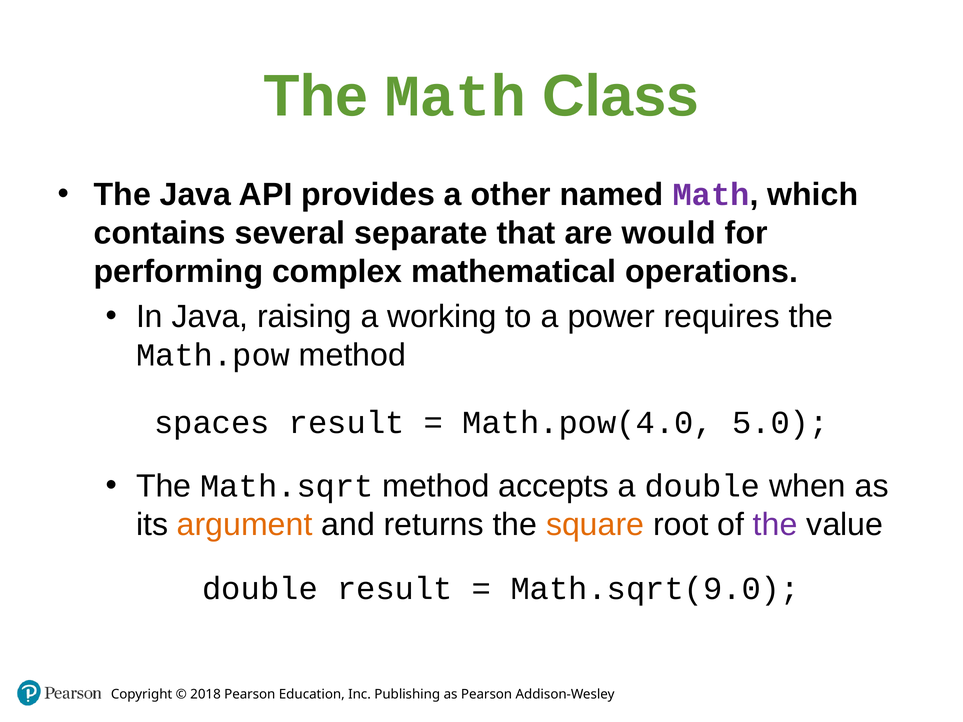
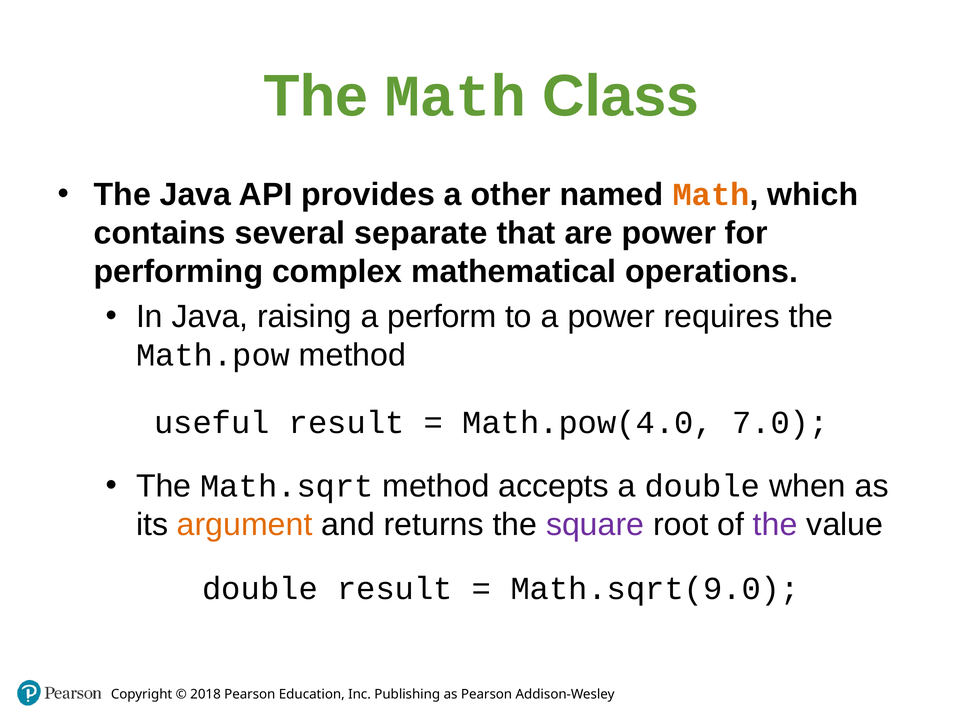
Math colour: purple -> orange (711, 195)
are would: would -> power (669, 233)
working: working -> perform (442, 317)
spaces: spaces -> useful (212, 423)
5.0: 5.0 -> 7.0 (780, 423)
square colour: orange -> purple (595, 525)
